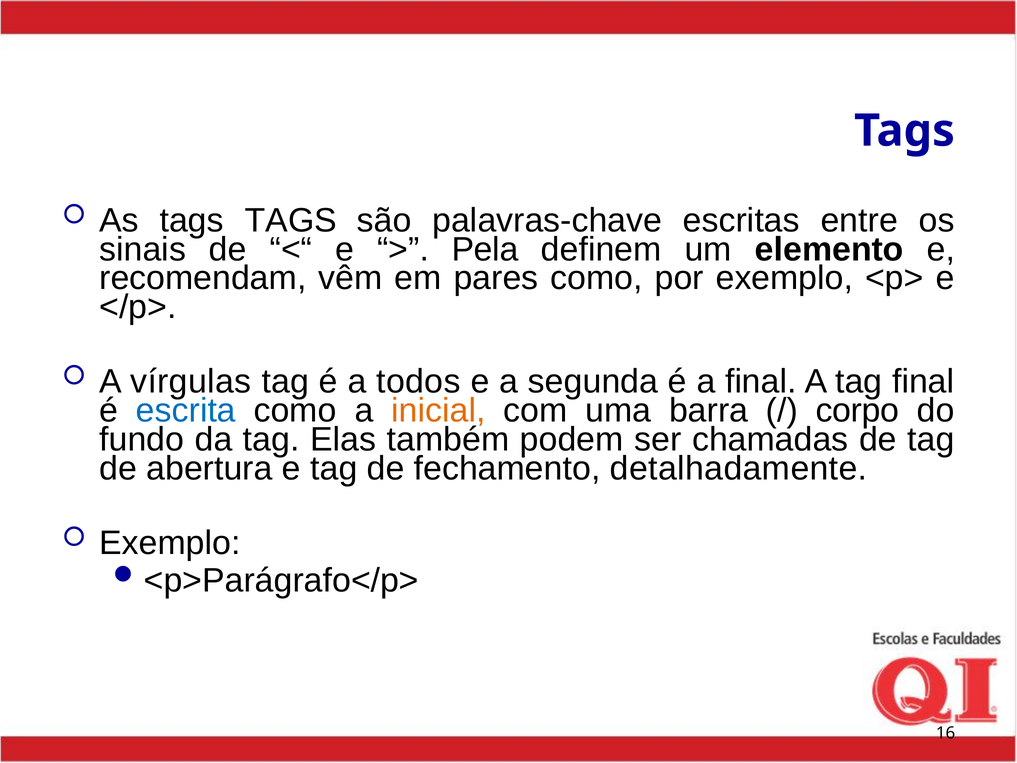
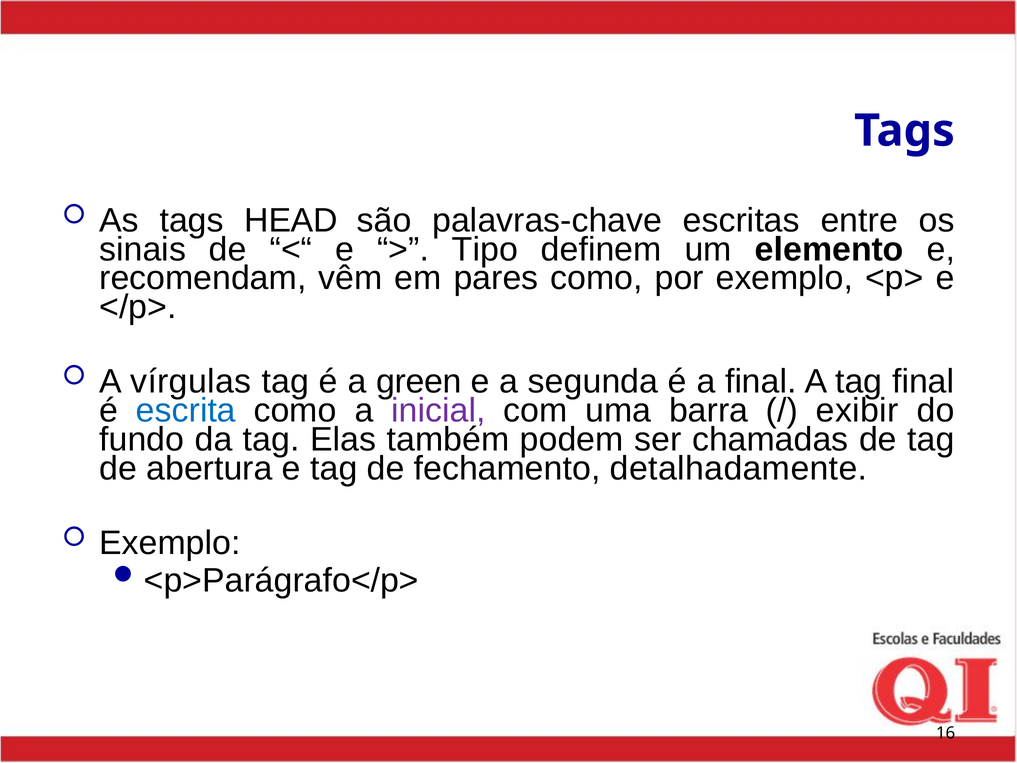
tags TAGS: TAGS -> HEAD (291, 220)
Pela: Pela -> Tipo (485, 249)
todos: todos -> green (419, 382)
inicial colour: orange -> purple (438, 411)
corpo: corpo -> exibir (857, 411)
